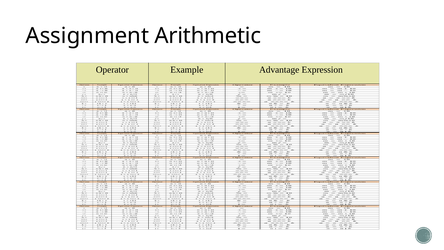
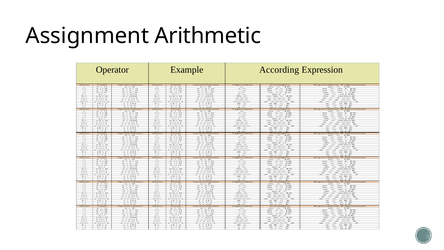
Advantage: Advantage -> According (279, 70)
